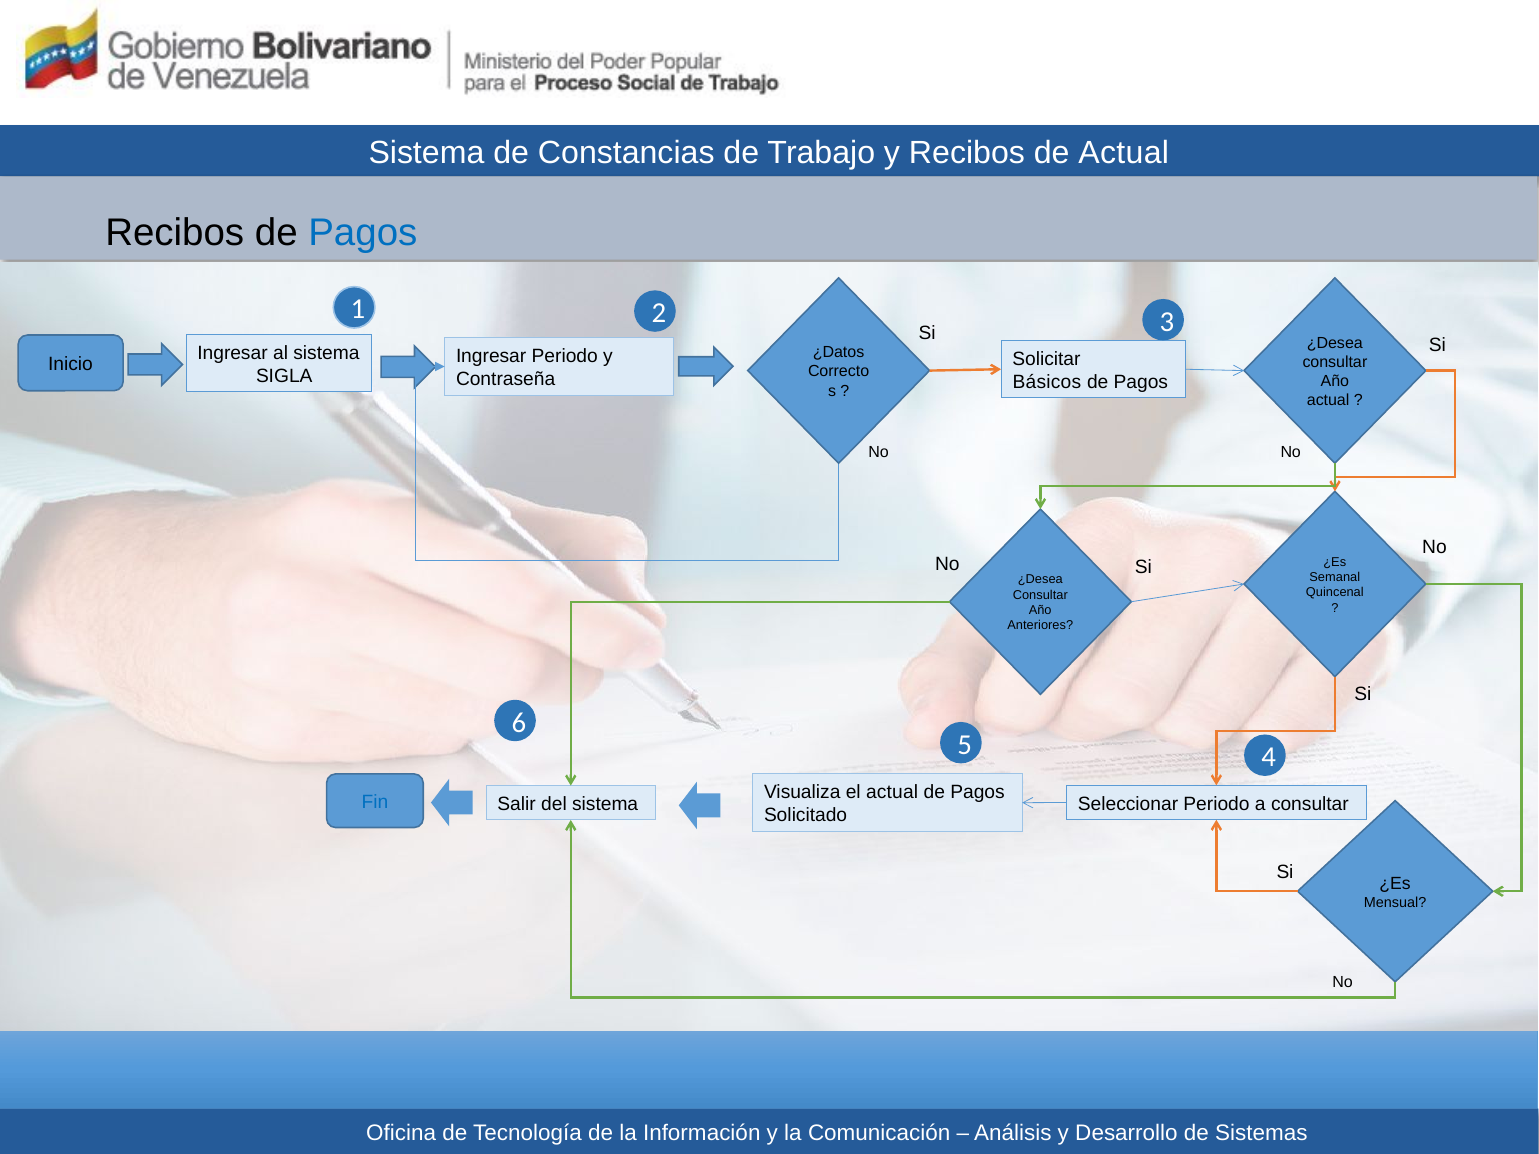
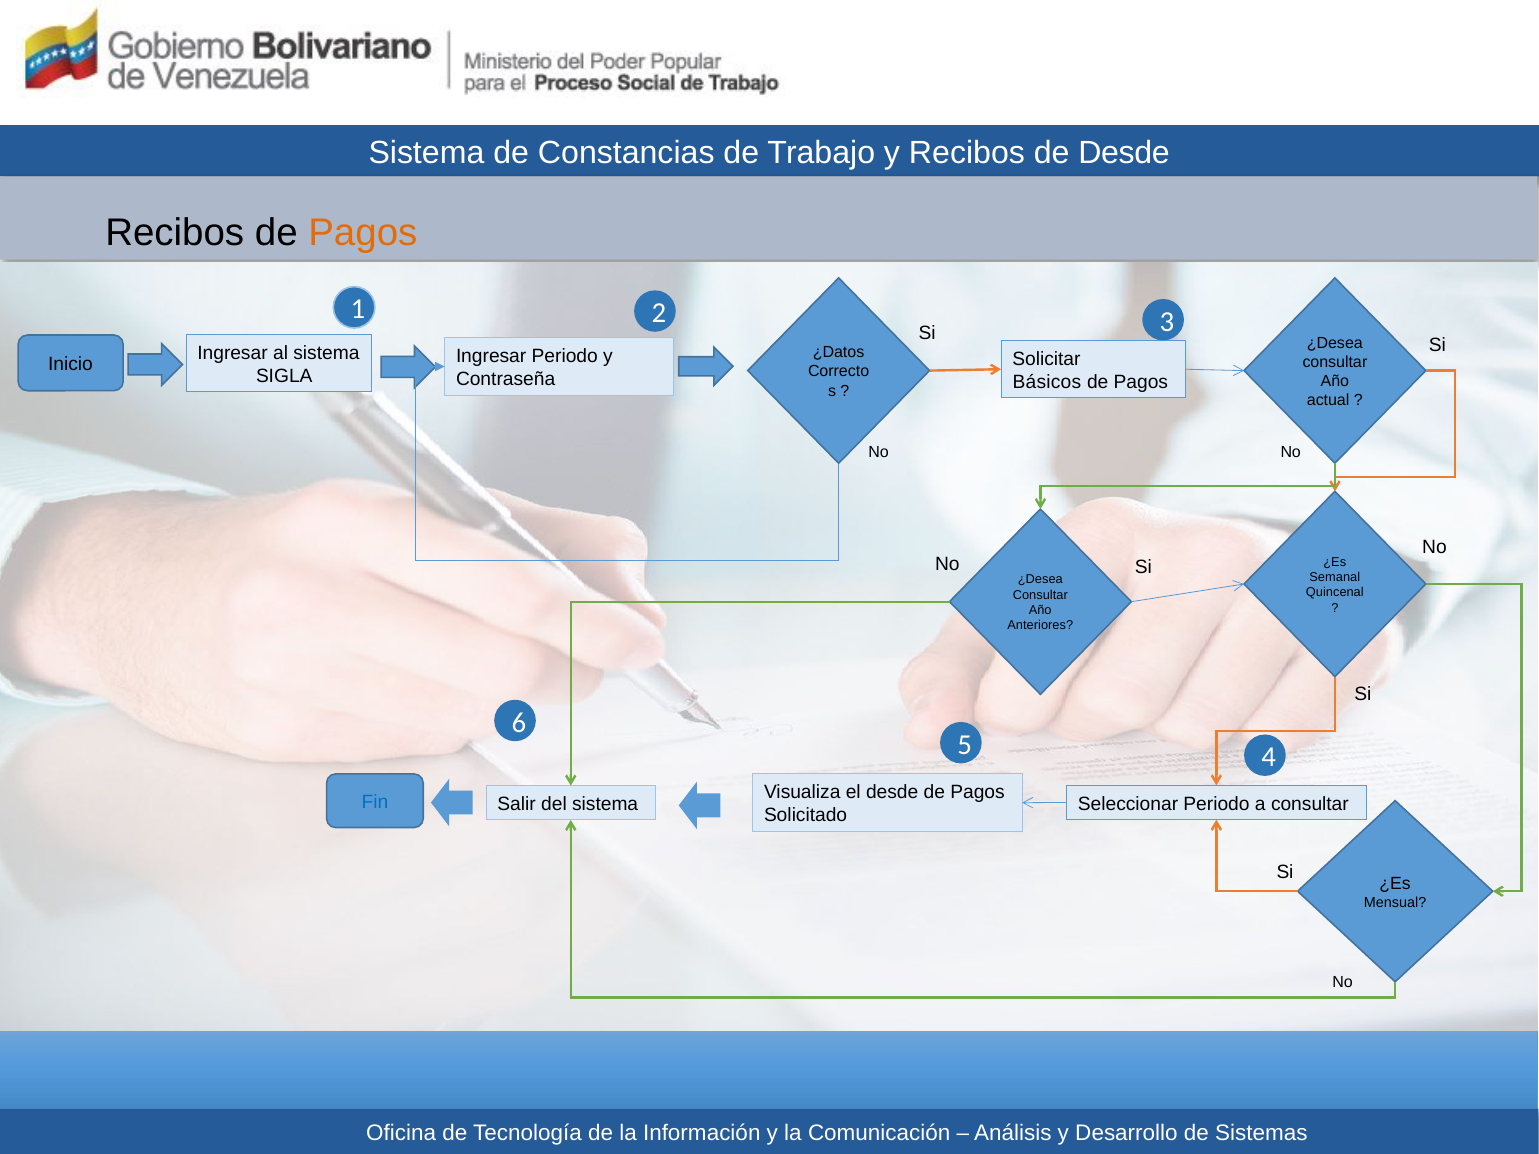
de Actual: Actual -> Desde (1124, 153)
Pagos colour: blue -> orange (363, 233)
el actual: actual -> desde (892, 793)
